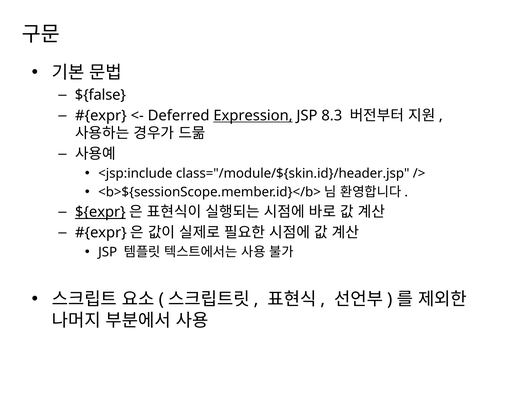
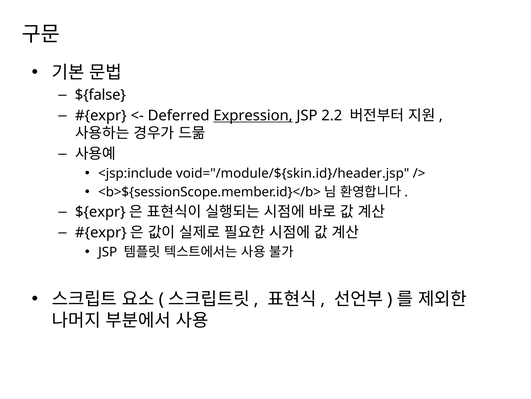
8.3: 8.3 -> 2.2 (332, 115)
class="/module/${skin.id}/header.jsp: class="/module/${skin.id}/header.jsp -> void="/module/${skin.id}/header.jsp (293, 173)
${expr underline: present -> none (100, 212)
